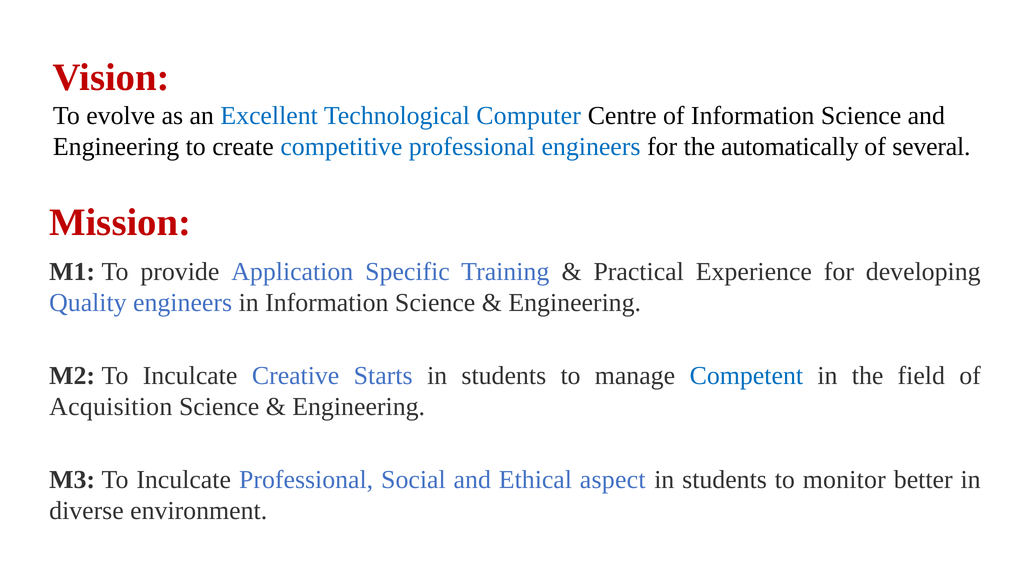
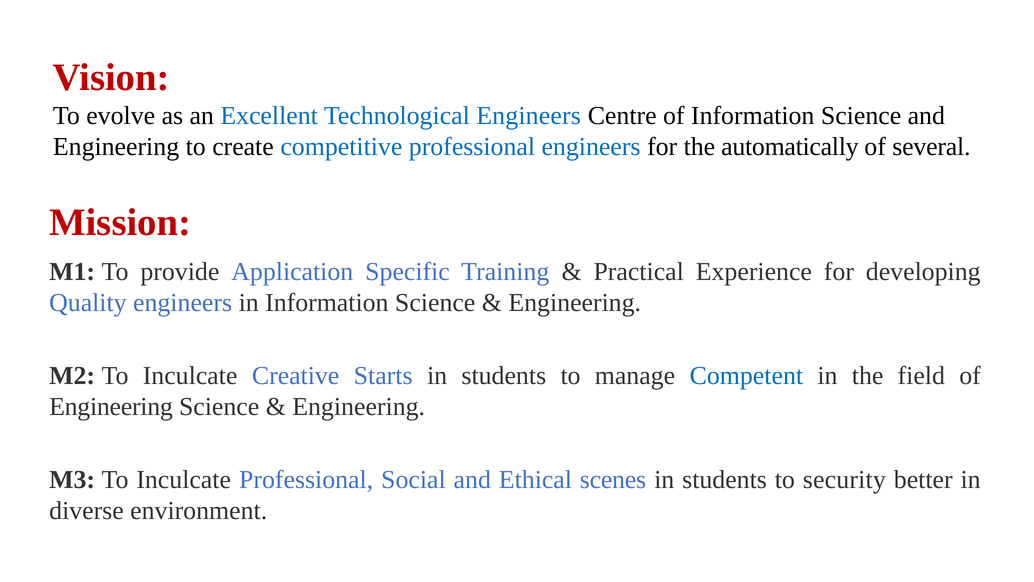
Technological Computer: Computer -> Engineers (529, 115)
Acquisition: Acquisition -> Engineering (111, 406)
aspect: aspect -> scenes (613, 479)
monitor: monitor -> security (844, 479)
